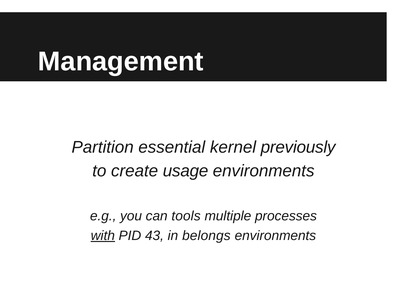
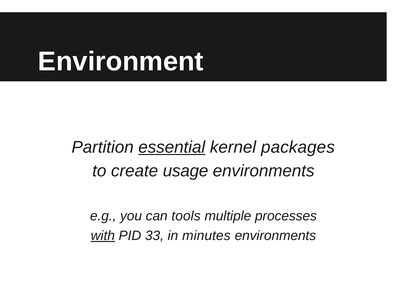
Management: Management -> Environment (121, 62)
essential underline: none -> present (172, 147)
previously: previously -> packages (298, 147)
43: 43 -> 33 (154, 236)
belongs: belongs -> minutes (206, 236)
